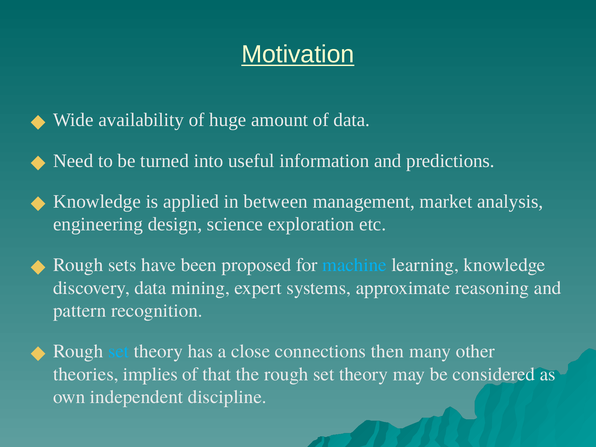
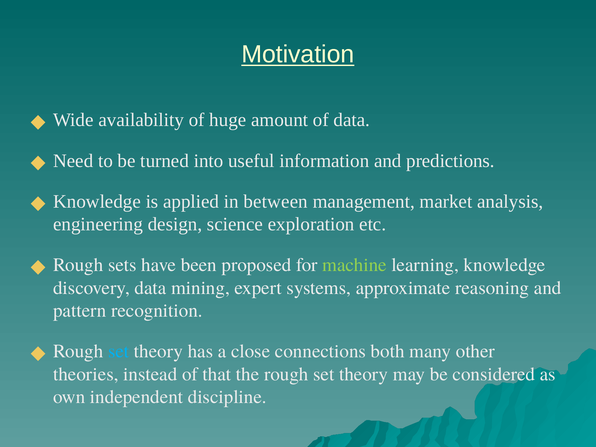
machine colour: light blue -> light green (354, 265)
then: then -> both (388, 351)
implies: implies -> instead (150, 374)
